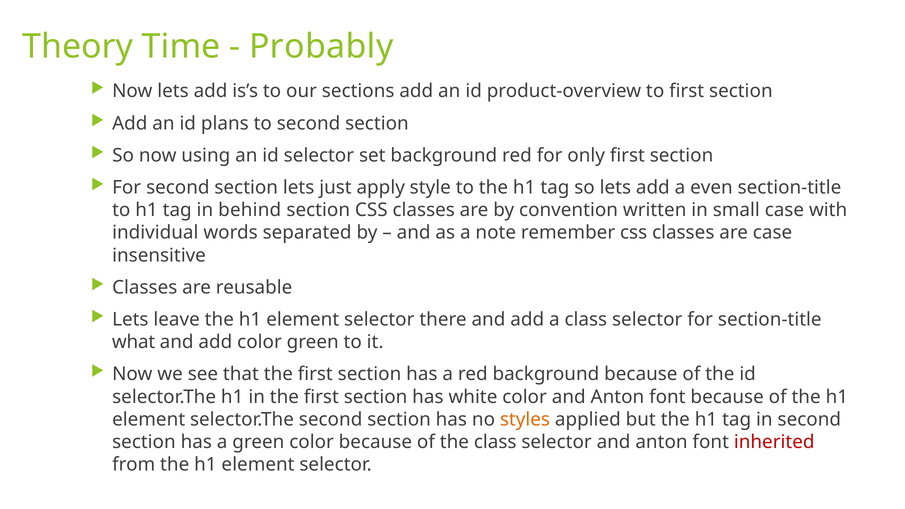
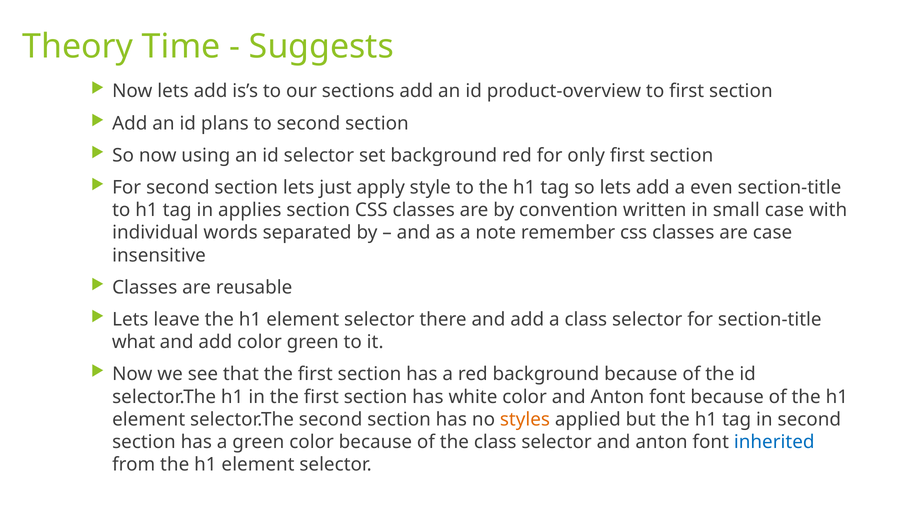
Probably: Probably -> Suggests (321, 47)
behind: behind -> applies (250, 210)
inherited colour: red -> blue (774, 442)
